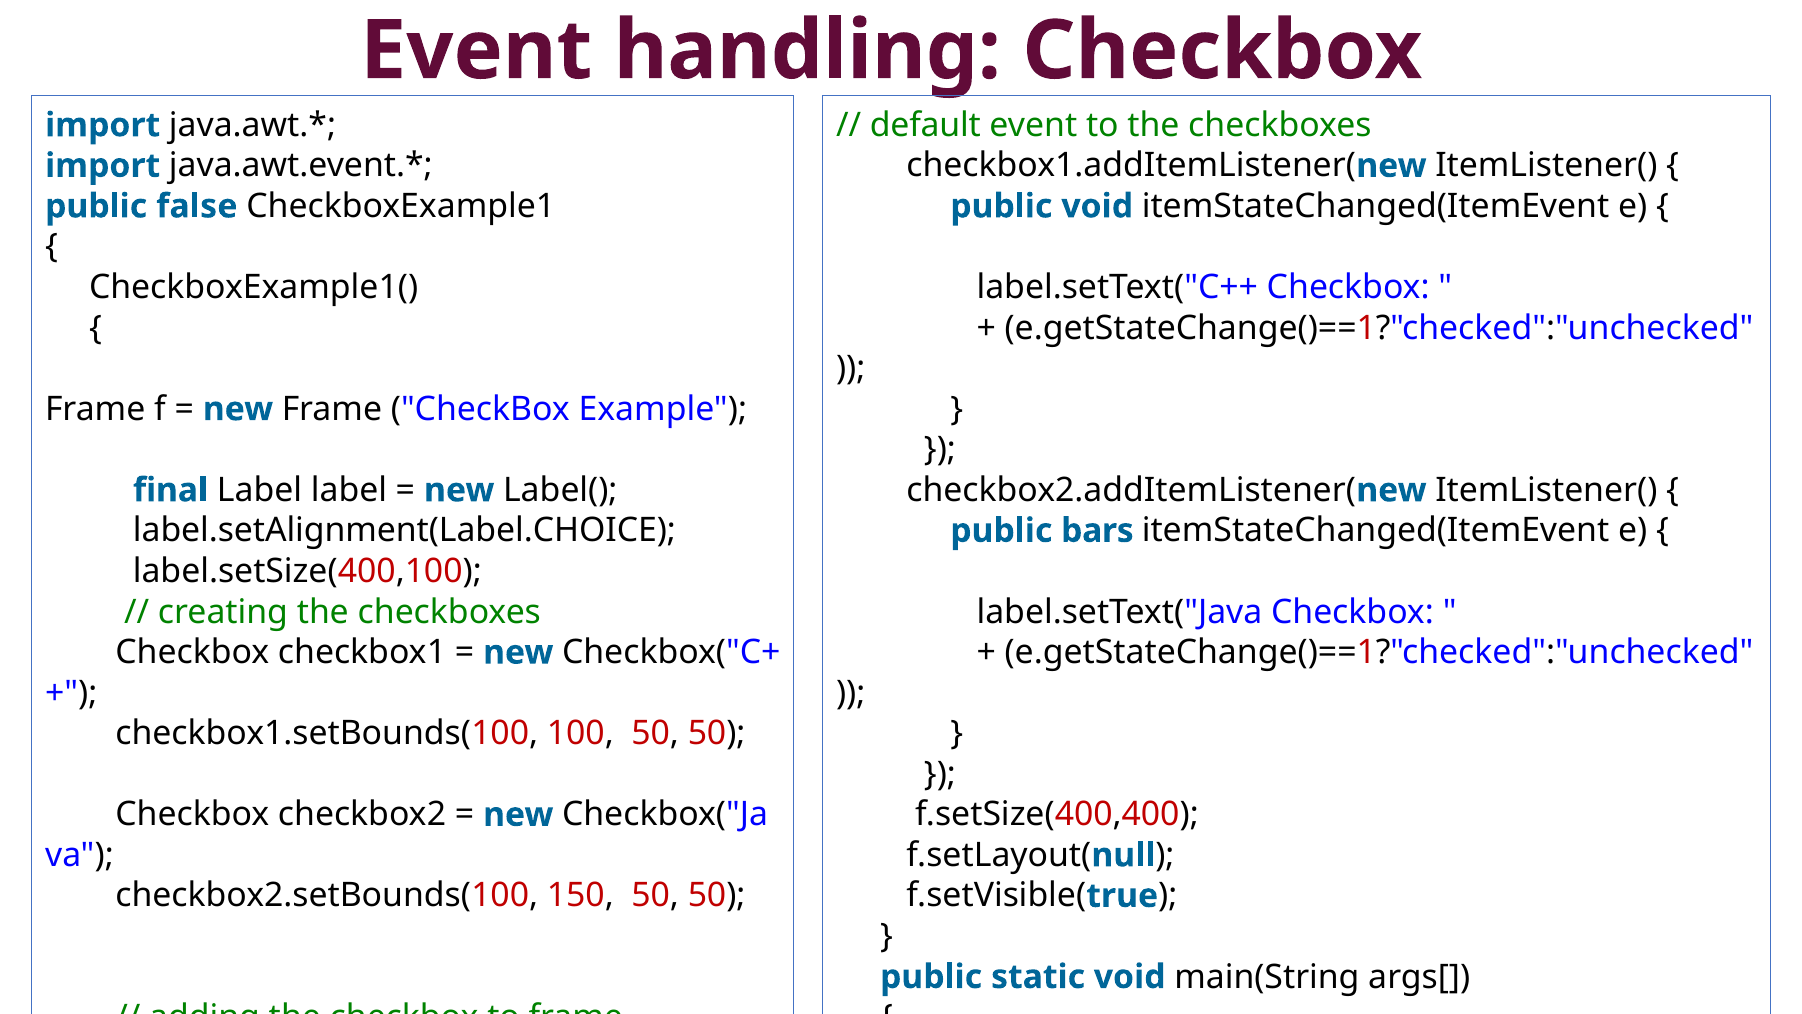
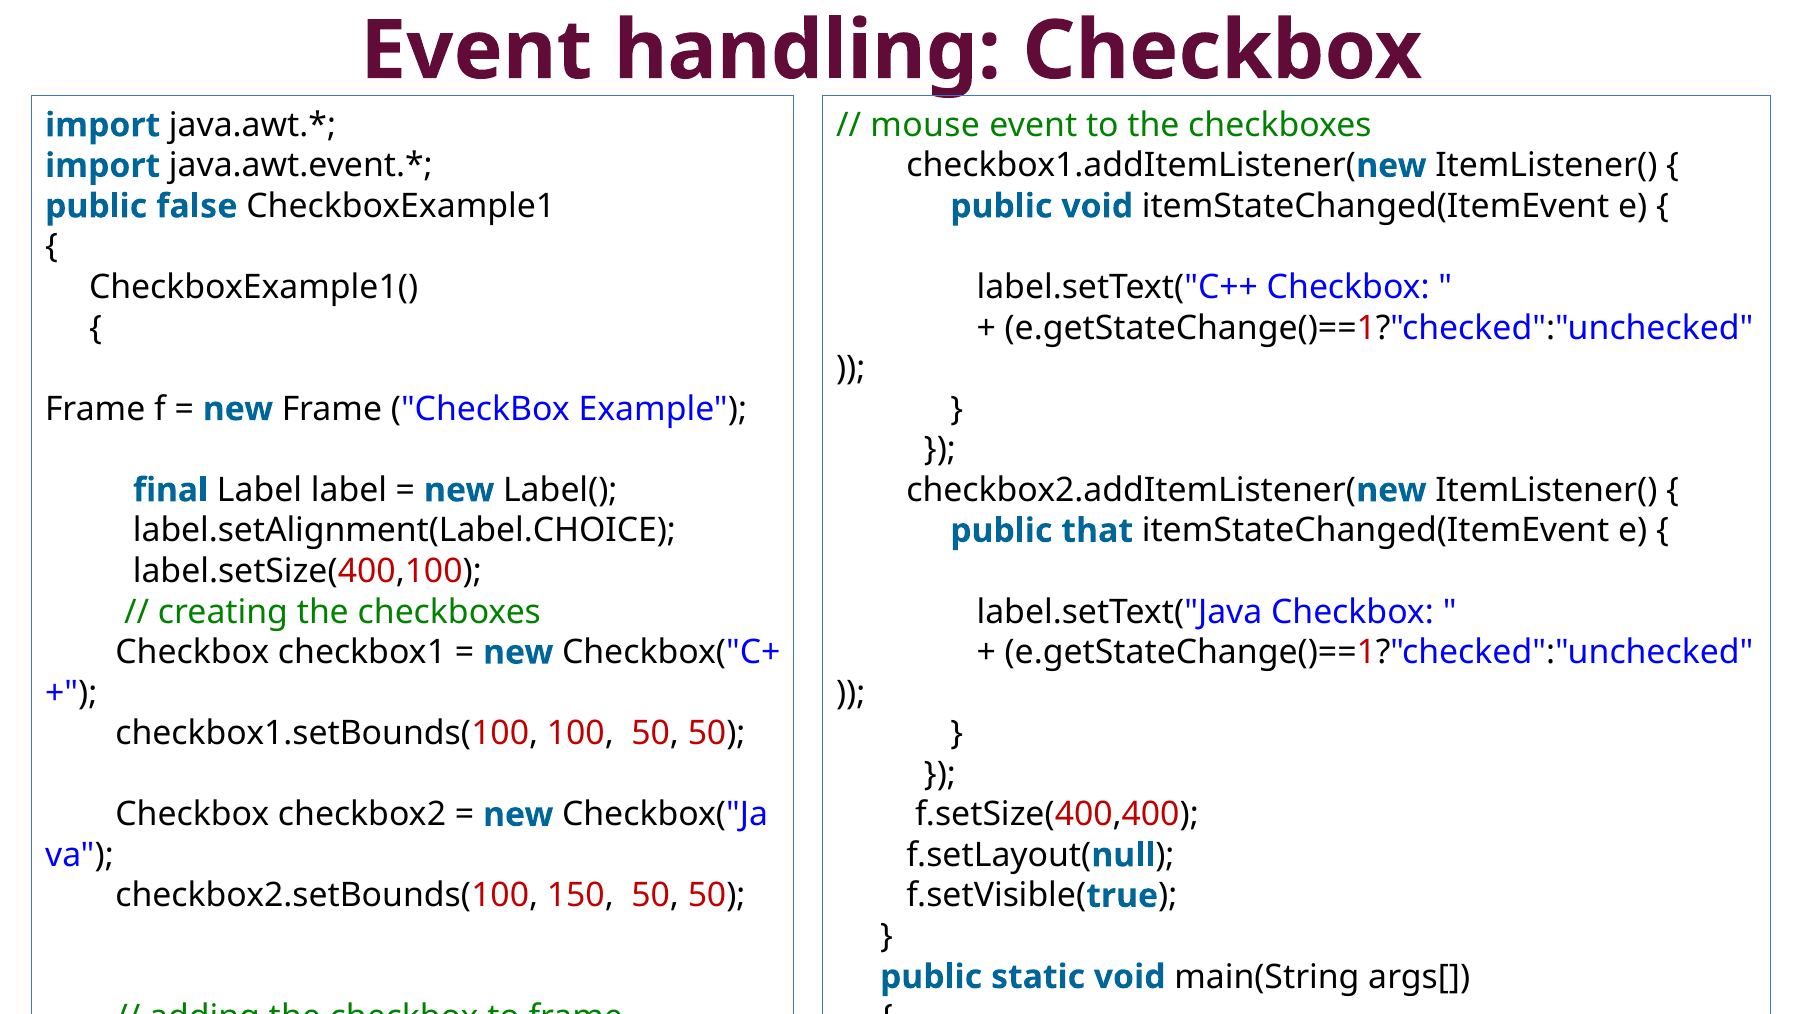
default: default -> mouse (925, 125)
bars: bars -> that (1097, 531)
